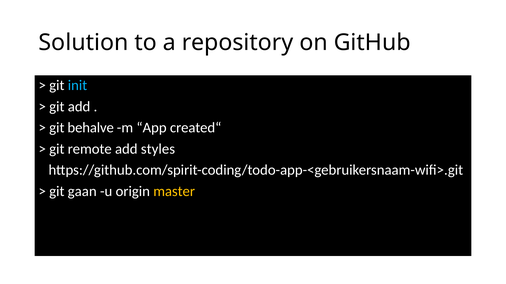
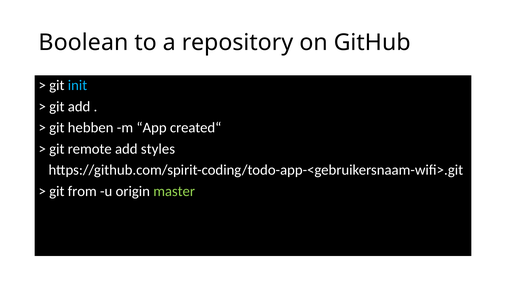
Solution: Solution -> Boolean (83, 43)
behalve: behalve -> hebben (91, 128)
gaan: gaan -> from (82, 192)
master colour: yellow -> light green (174, 192)
